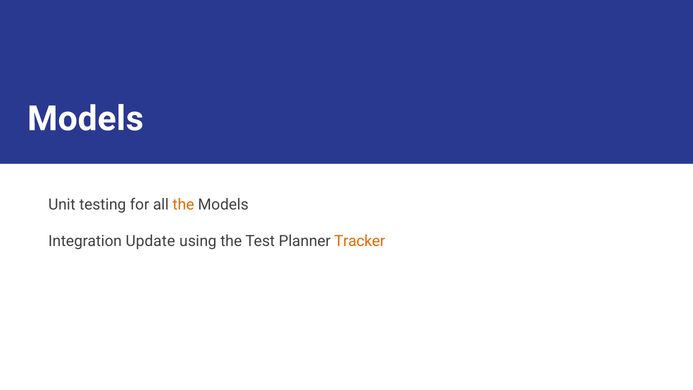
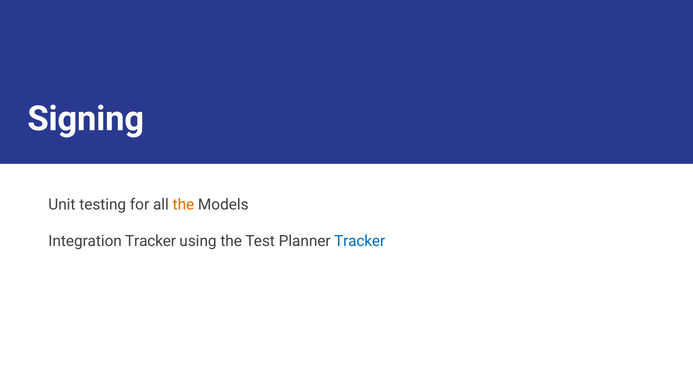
Models: Models -> Signing (86, 119)
Integration Update: Update -> Tracker (151, 241)
Tracker colour: orange -> blue (360, 241)
